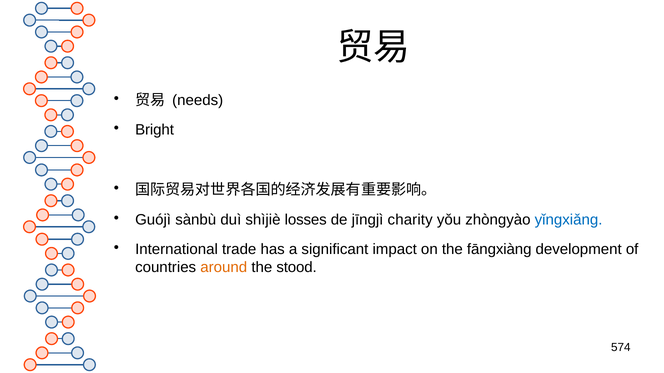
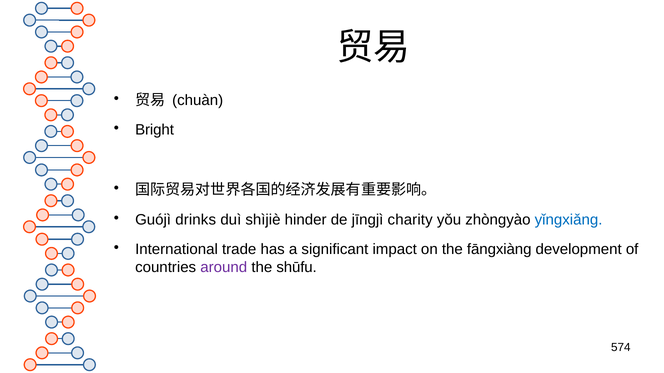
needs: needs -> chuàn (198, 100)
sànbù: sànbù -> drinks (196, 220)
losses: losses -> hinder (306, 220)
around colour: orange -> purple (224, 268)
stood: stood -> shūfu (297, 268)
